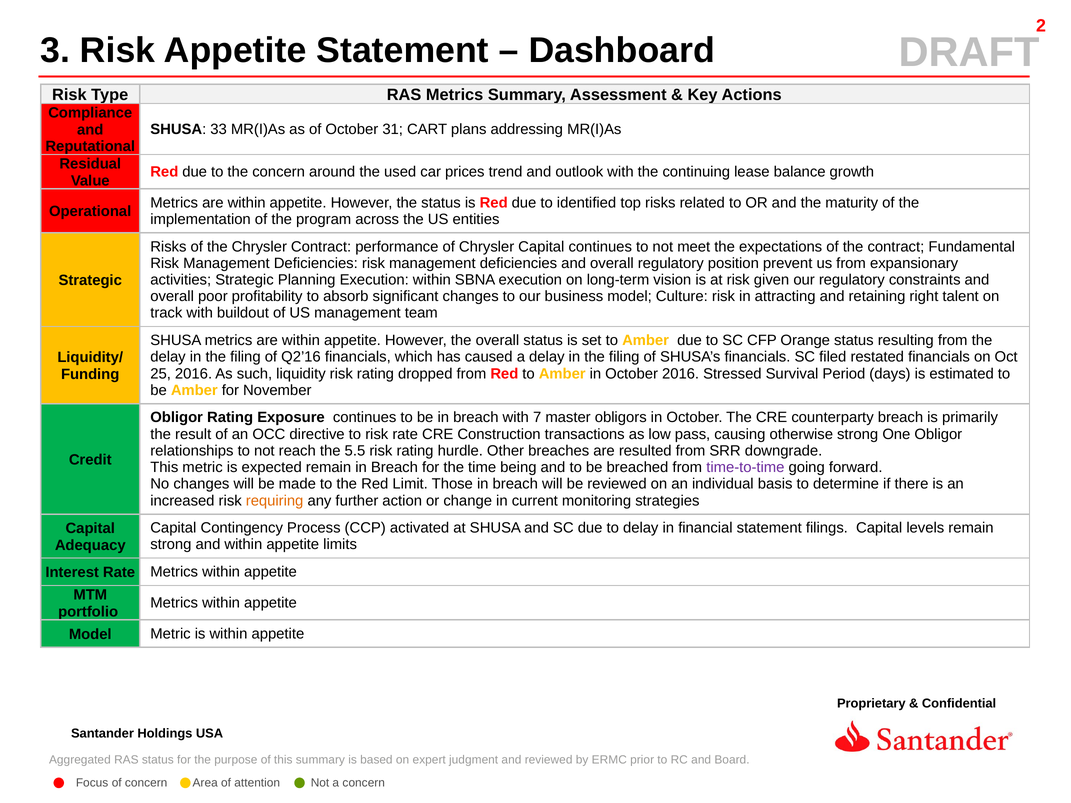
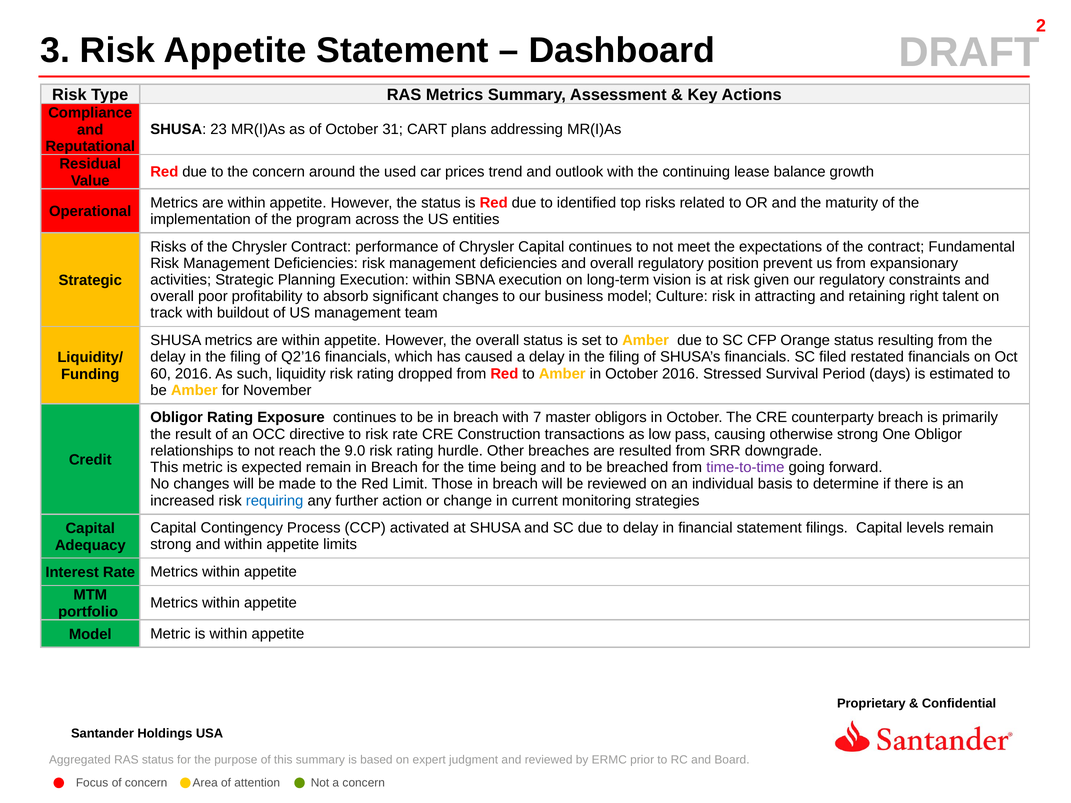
33: 33 -> 23 (219, 129)
25: 25 -> 60 (161, 374)
5.5: 5.5 -> 9.0 (355, 451)
requiring colour: orange -> blue (275, 501)
